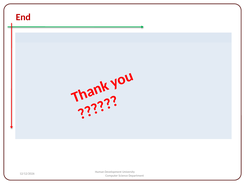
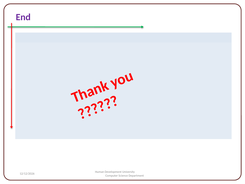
End colour: red -> purple (23, 17)
